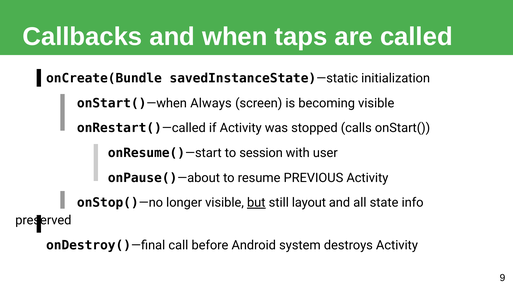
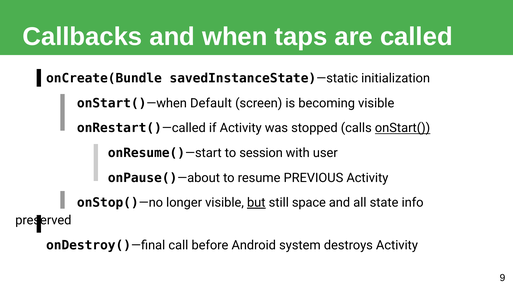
Always: Always -> Default (211, 103)
onStart( underline: none -> present (403, 128)
layout: layout -> space (309, 202)
